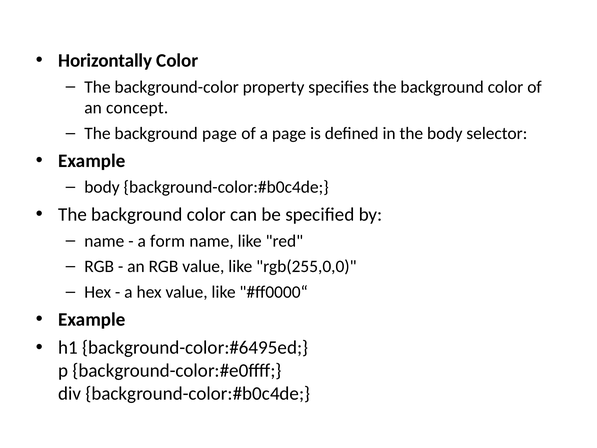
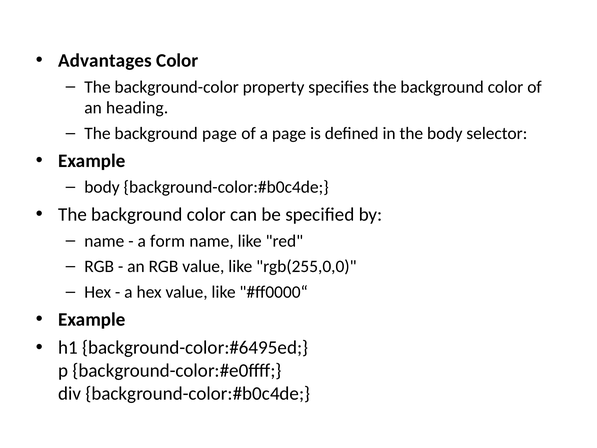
Horizontally: Horizontally -> Advantages (105, 61)
concept: concept -> heading (137, 108)
